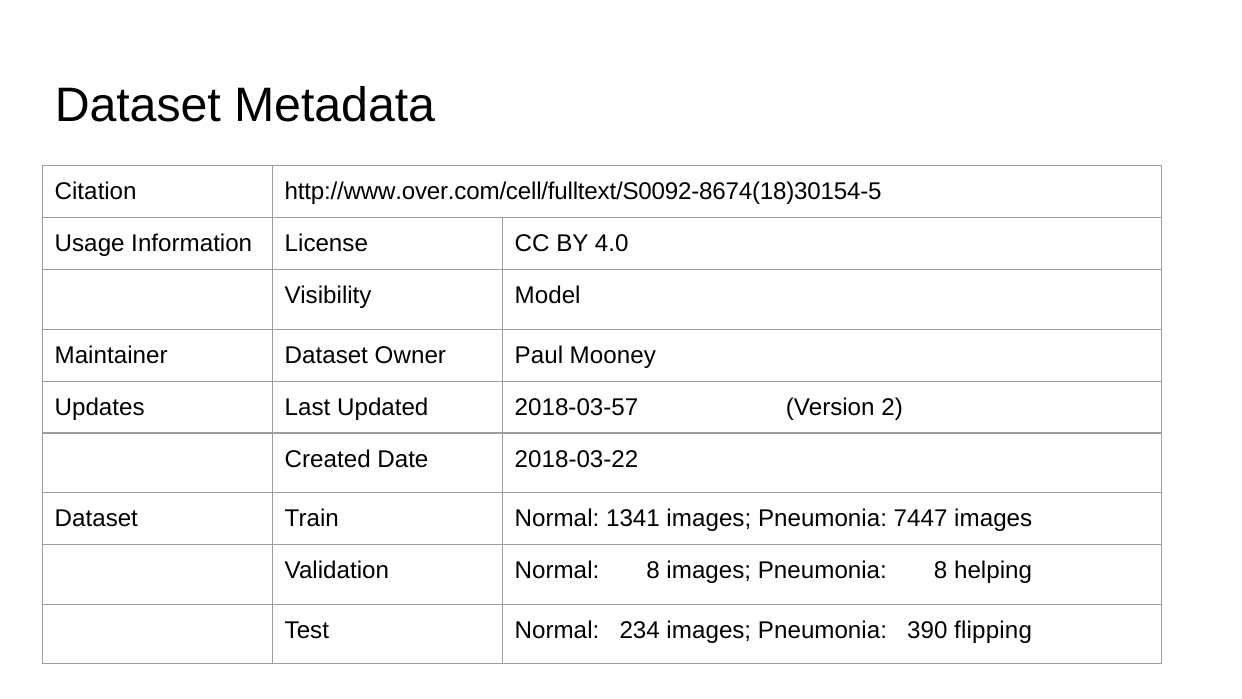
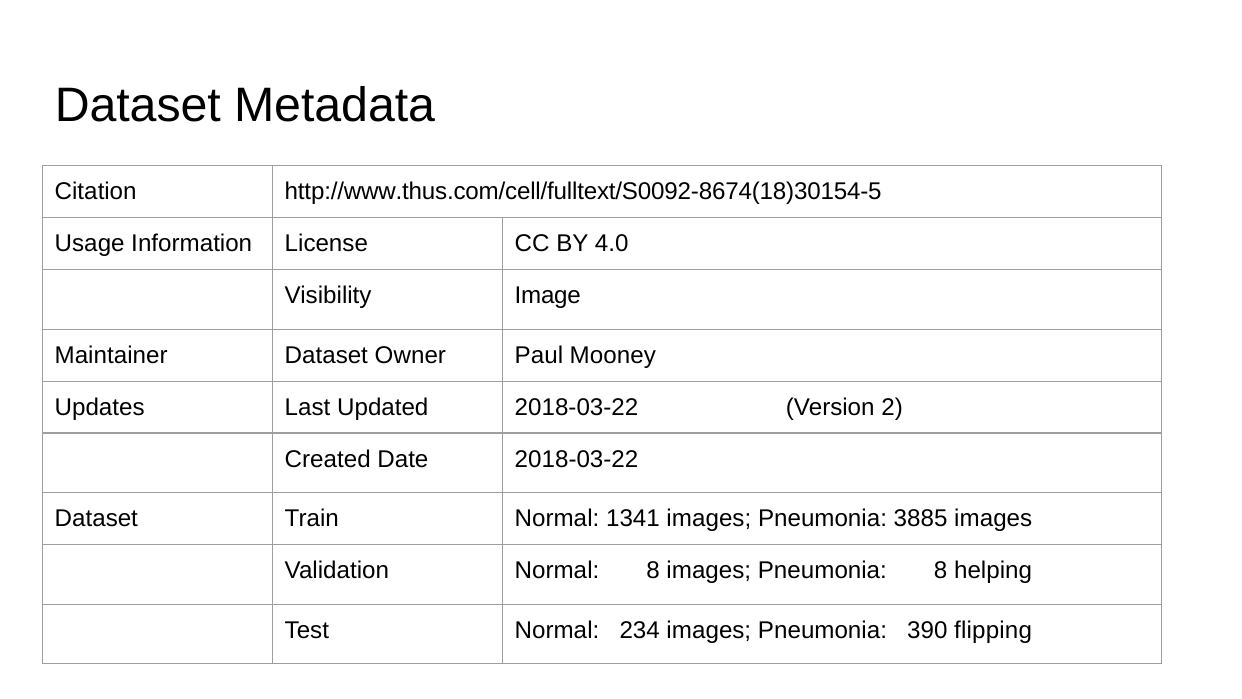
http://www.over.com/cell/fulltext/S0092-8674(18)30154-5: http://www.over.com/cell/fulltext/S0092-8674(18)30154-5 -> http://www.thus.com/cell/fulltext/S0092-8674(18)30154-5 (583, 192)
Model: Model -> Image (548, 296)
Updated 2018-03-57: 2018-03-57 -> 2018-03-22 (577, 407)
7447: 7447 -> 3885 (921, 519)
